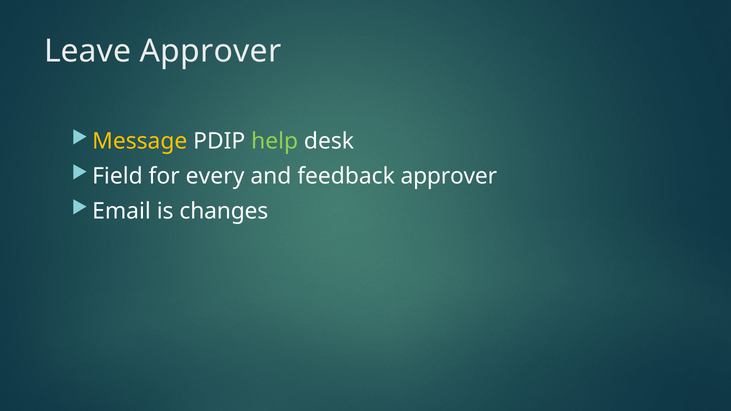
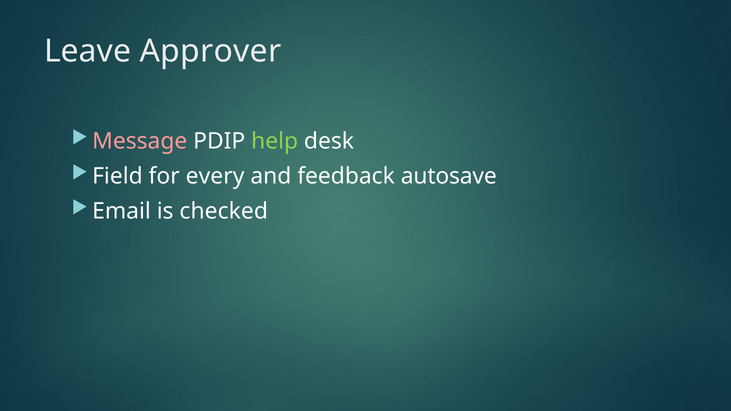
Message colour: yellow -> pink (140, 141)
feedback approver: approver -> autosave (449, 176)
changes: changes -> checked (224, 211)
